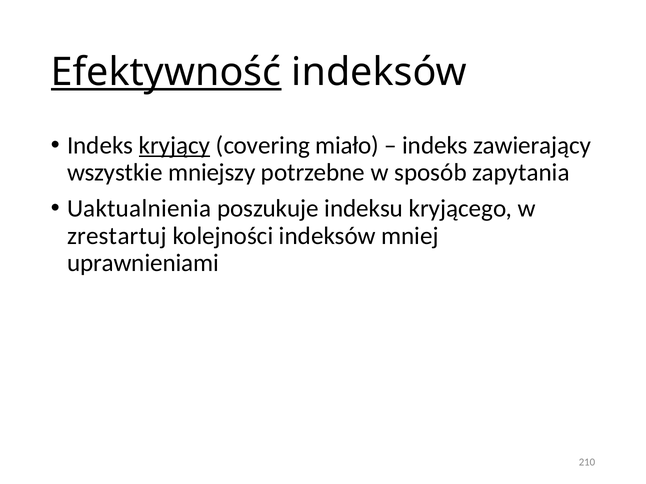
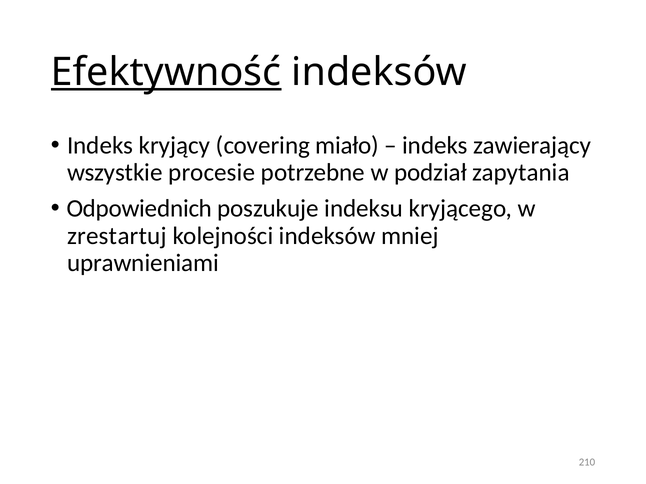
kryjący underline: present -> none (175, 146)
mniejszy: mniejszy -> procesie (212, 173)
sposób: sposób -> podział (431, 173)
Uaktualnienia: Uaktualnienia -> Odpowiednich (139, 209)
